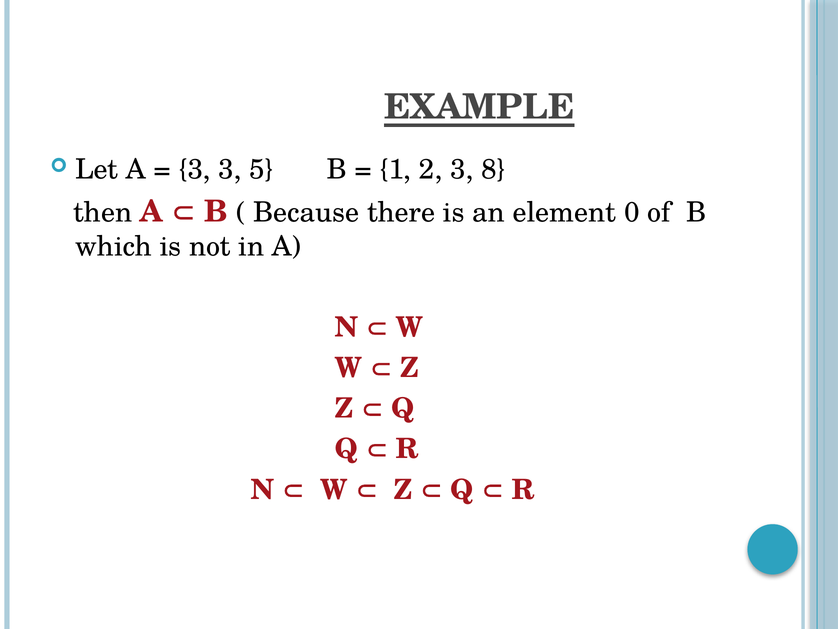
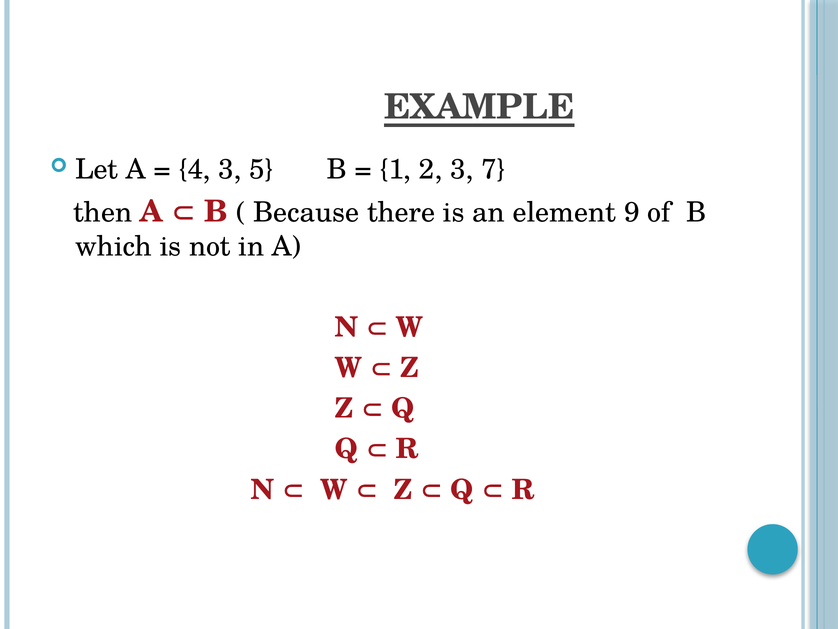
3: 3 -> 4 (195, 169)
8: 8 -> 7 (493, 169)
0: 0 -> 9 (632, 212)
